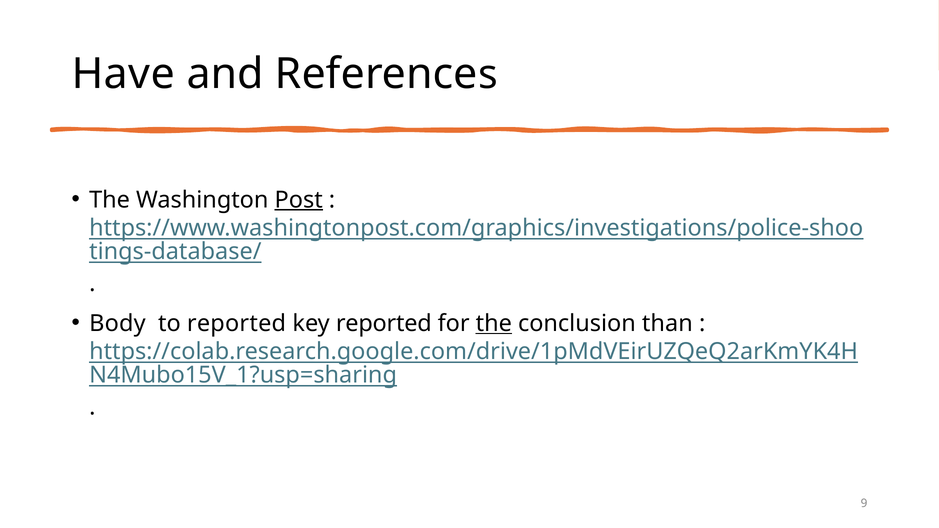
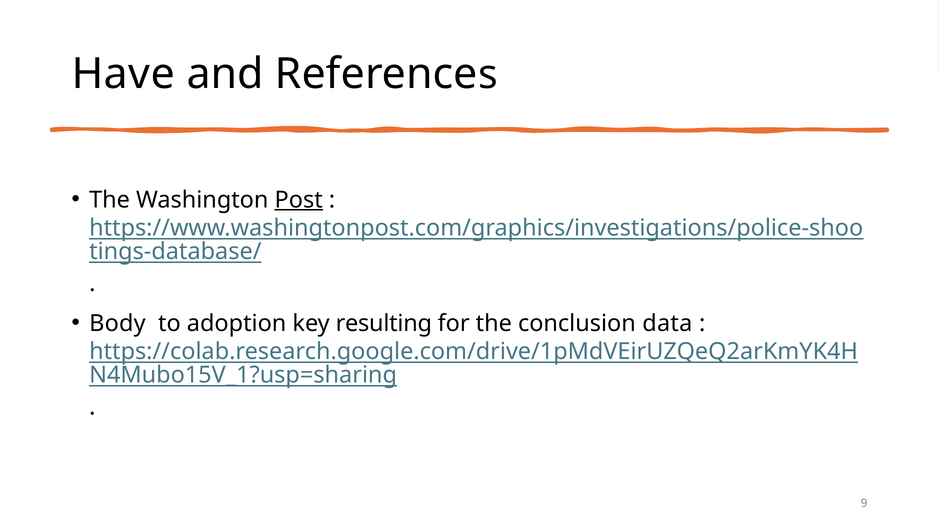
to reported: reported -> adoption (237, 324)
key reported: reported -> resulting (384, 324)
the underline: present -> none (494, 324)
than: than -> data (667, 324)
